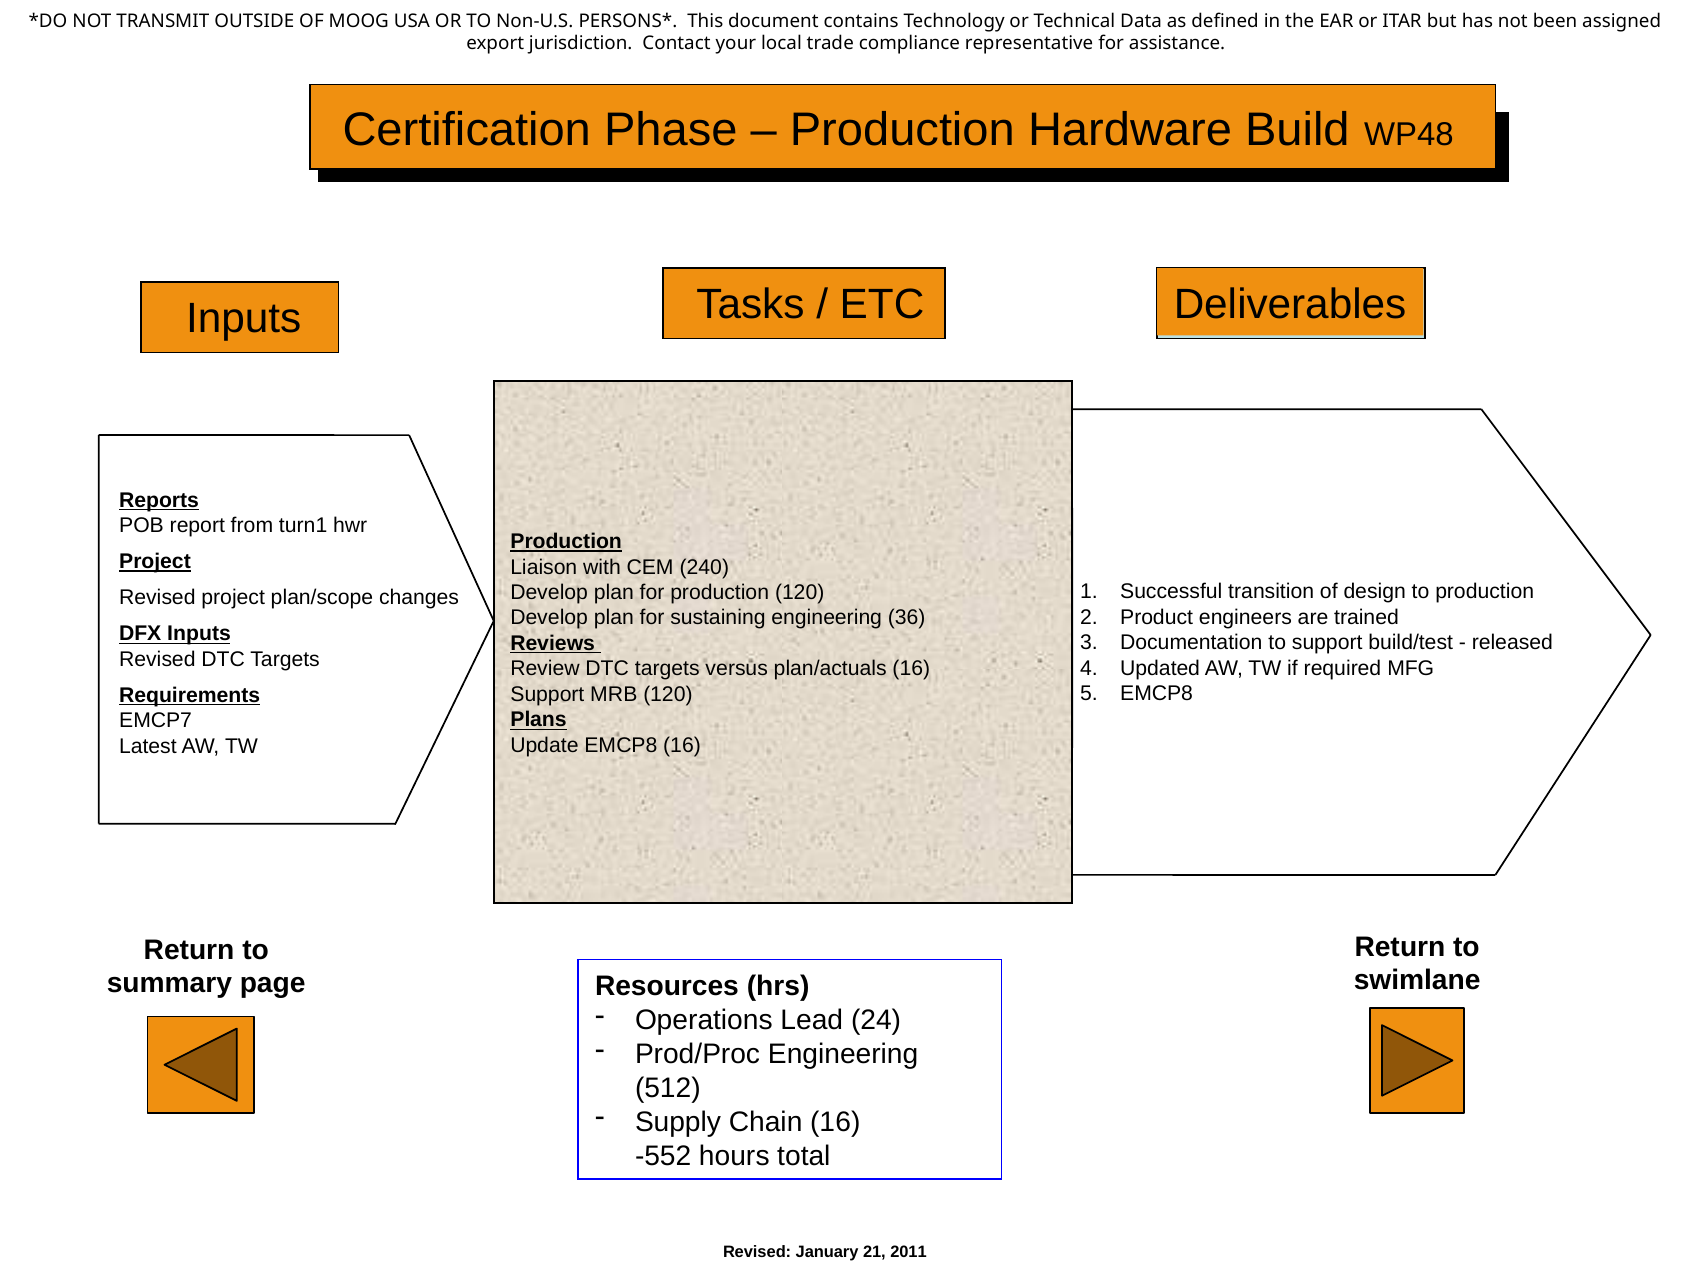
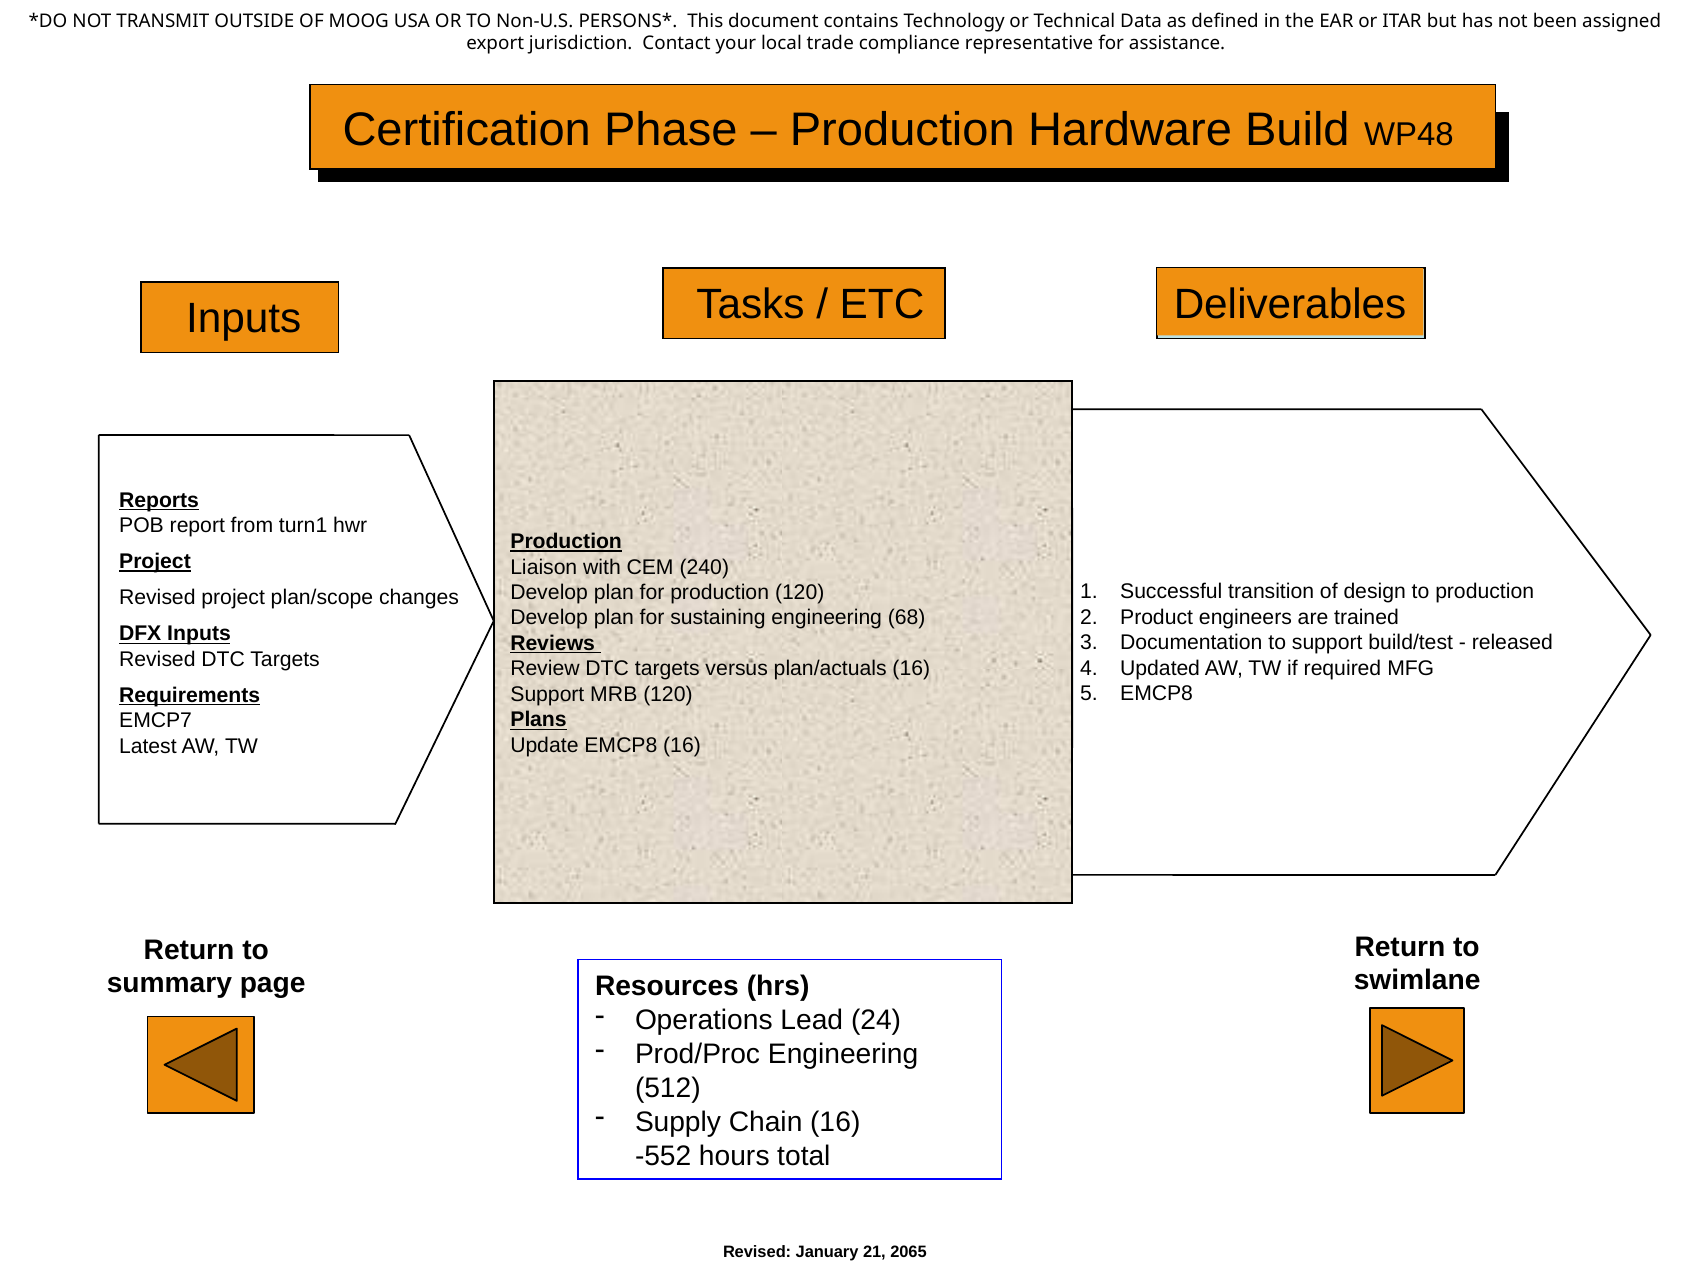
36: 36 -> 68 (907, 618)
2011: 2011 -> 2065 (909, 1252)
